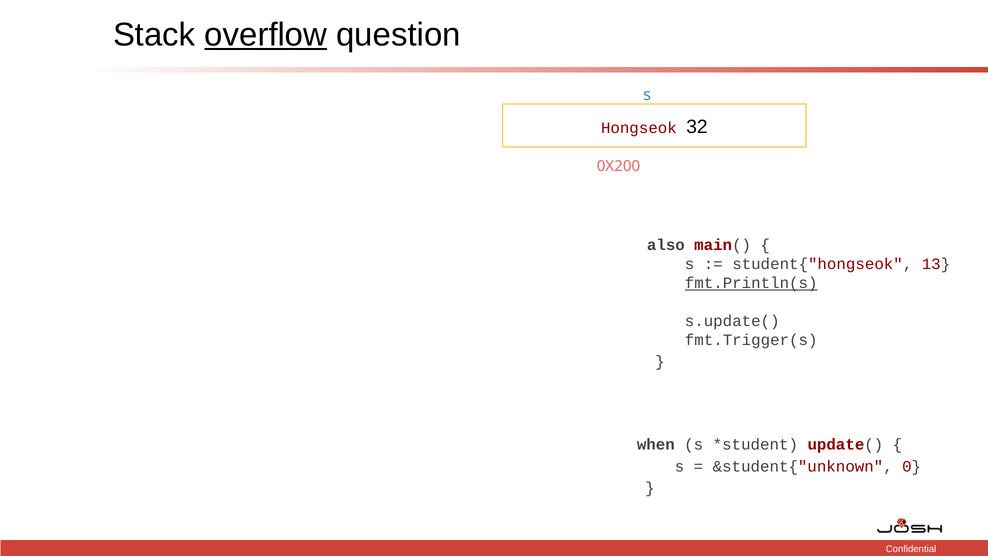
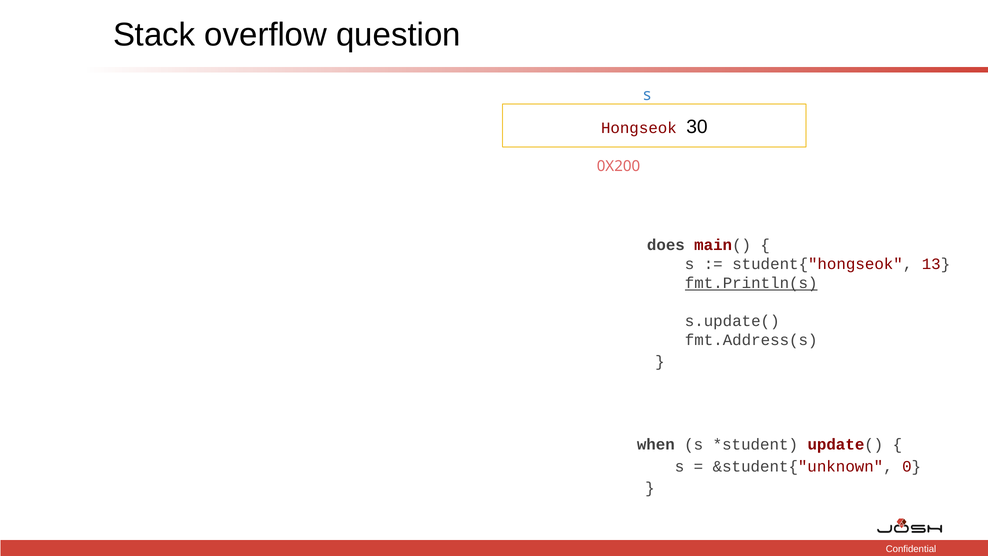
overflow underline: present -> none (266, 35)
32: 32 -> 30 (697, 127)
also: also -> does (666, 245)
fmt.Trigger(s: fmt.Trigger(s -> fmt.Address(s (751, 340)
